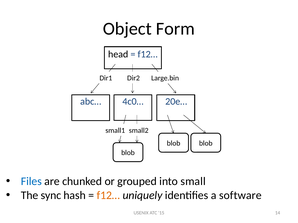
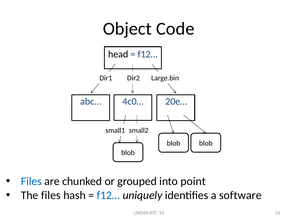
Form: Form -> Code (175, 29)
small: small -> point (193, 182)
The sync: sync -> files (51, 196)
f12… colour: orange -> blue (108, 196)
